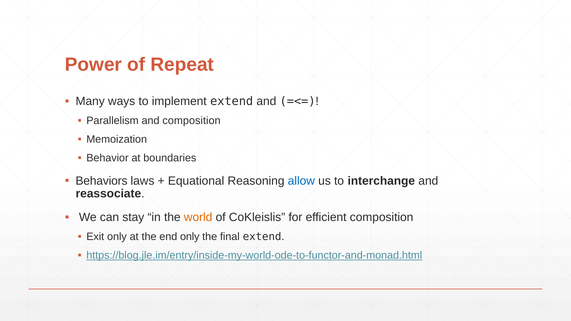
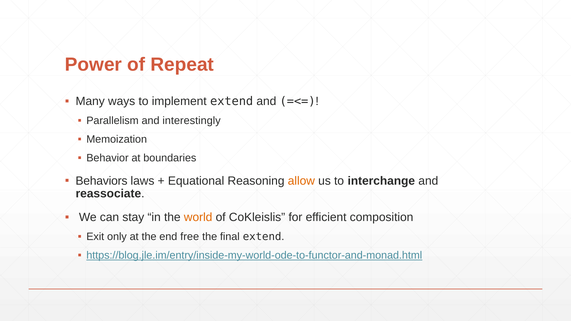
and composition: composition -> interestingly (192, 121)
allow colour: blue -> orange (301, 181)
end only: only -> free (190, 237)
